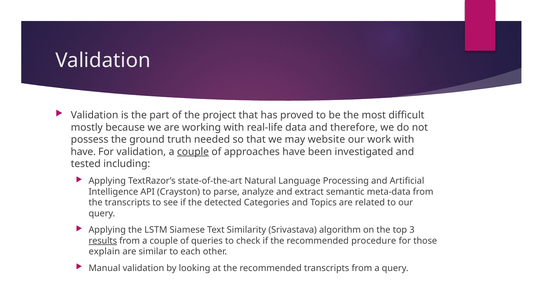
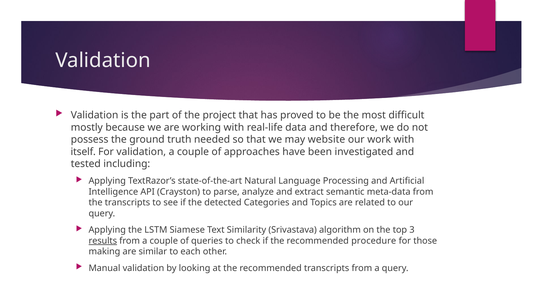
have: have -> itself (83, 152)
couple underline: present -> none (193, 152)
explain: explain -> making (104, 252)
